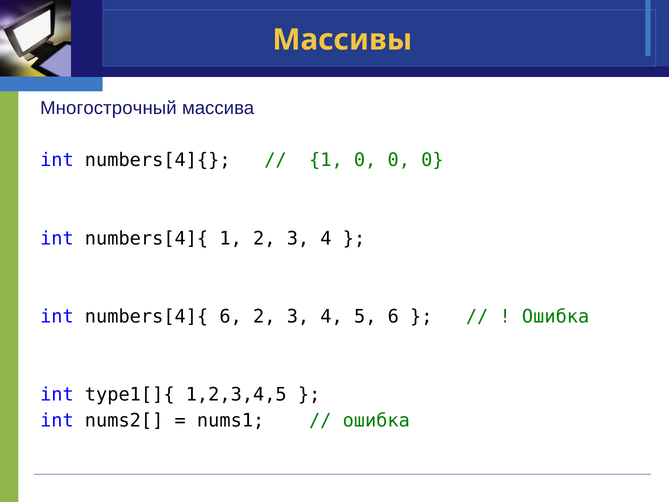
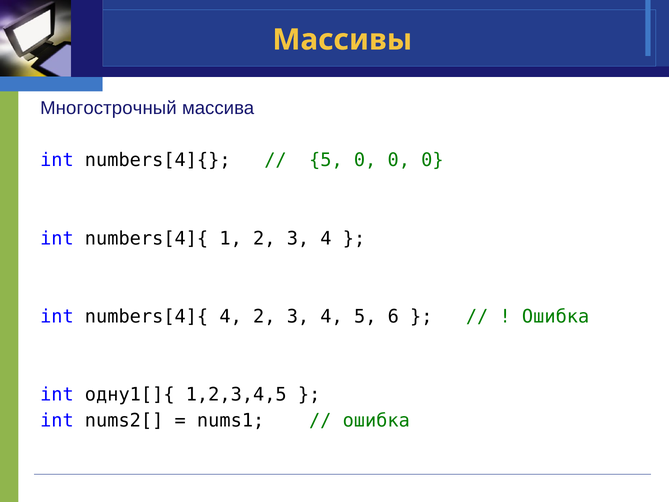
1: 1 -> 5 (326, 160)
numbers[4]{ 6: 6 -> 4 (231, 316)
type1[]{: type1[]{ -> одну1[]{ (130, 394)
